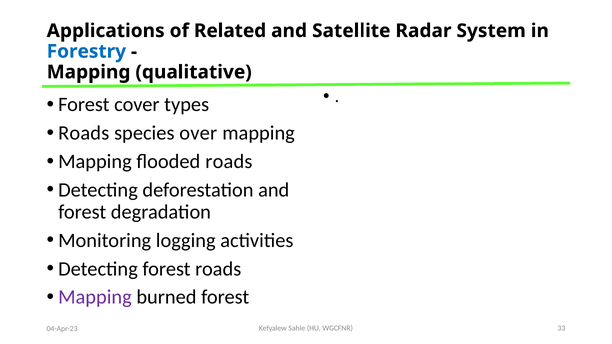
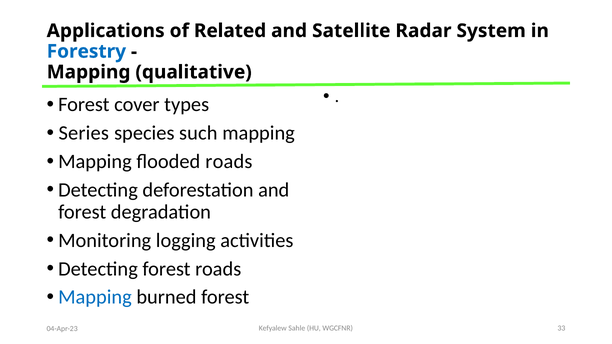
Roads: Roads -> Series (84, 133)
over: over -> such (198, 133)
Mapping colour: purple -> blue (95, 297)
